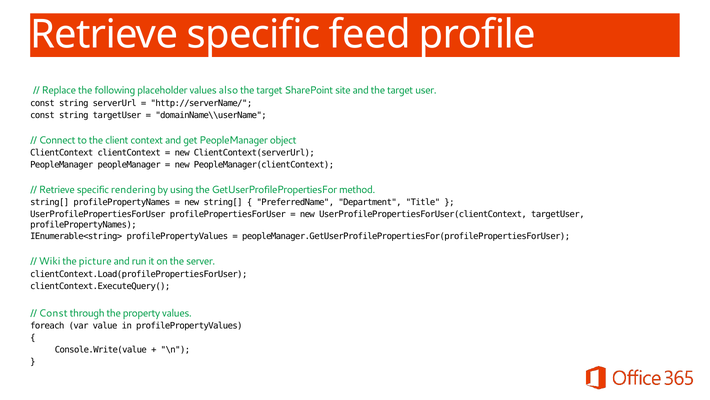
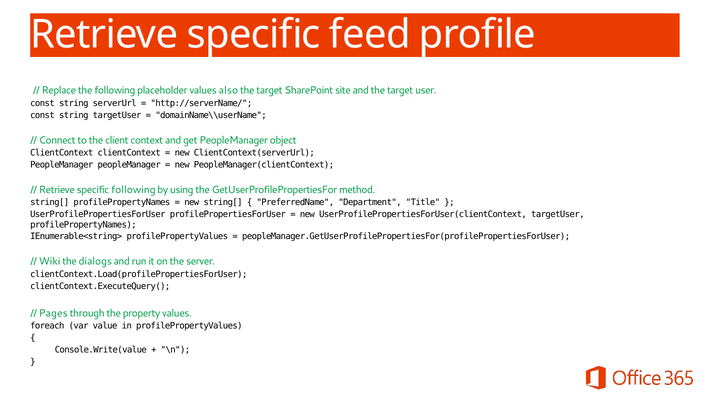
specific rendering: rendering -> following (133, 190)
picture: picture -> dialogs (95, 261)
Const: Const -> Pages (53, 313)
